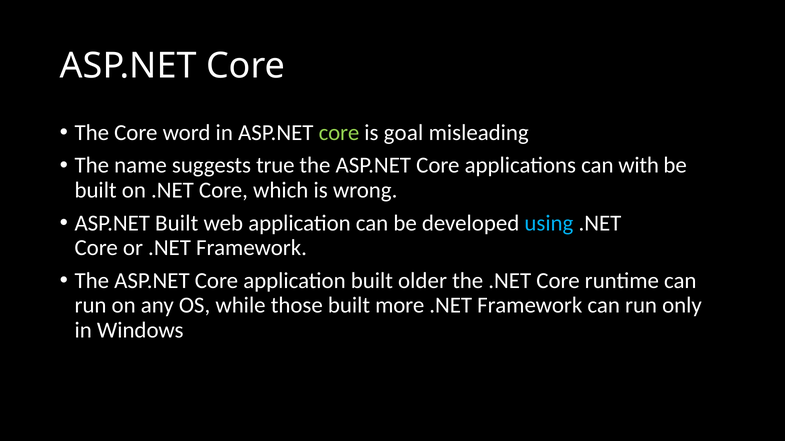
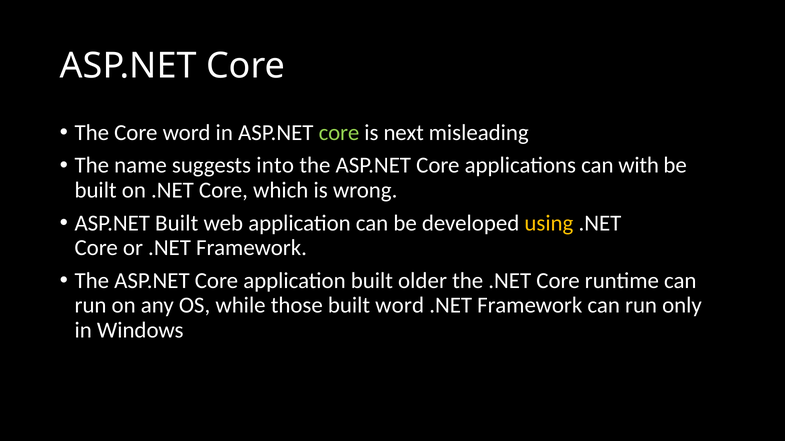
goal: goal -> next (404, 133)
true: true -> into (275, 166)
using colour: light blue -> yellow (549, 223)
built more: more -> word (400, 306)
